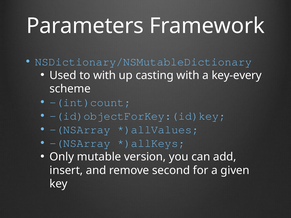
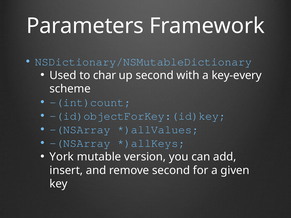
to with: with -> char (105, 75)
up casting: casting -> second (155, 75)
Only: Only -> York (62, 157)
